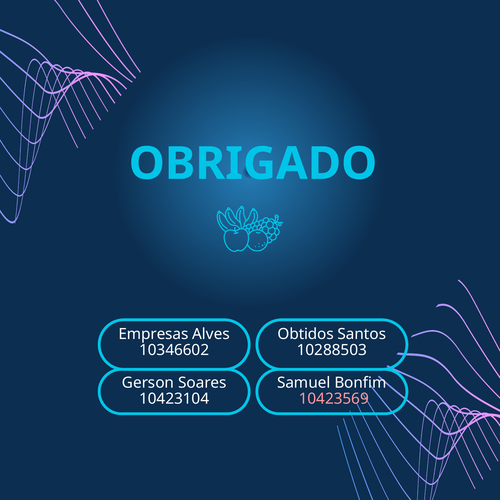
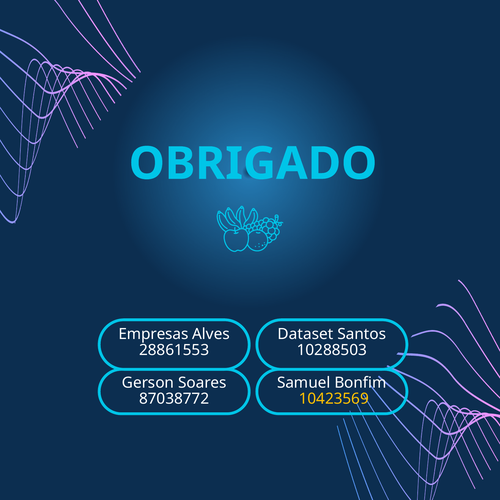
Obtidos: Obtidos -> Dataset (306, 334)
10346602: 10346602 -> 28861553 (174, 350)
10423104: 10423104 -> 87038772 (174, 399)
10423569 colour: pink -> yellow (334, 399)
